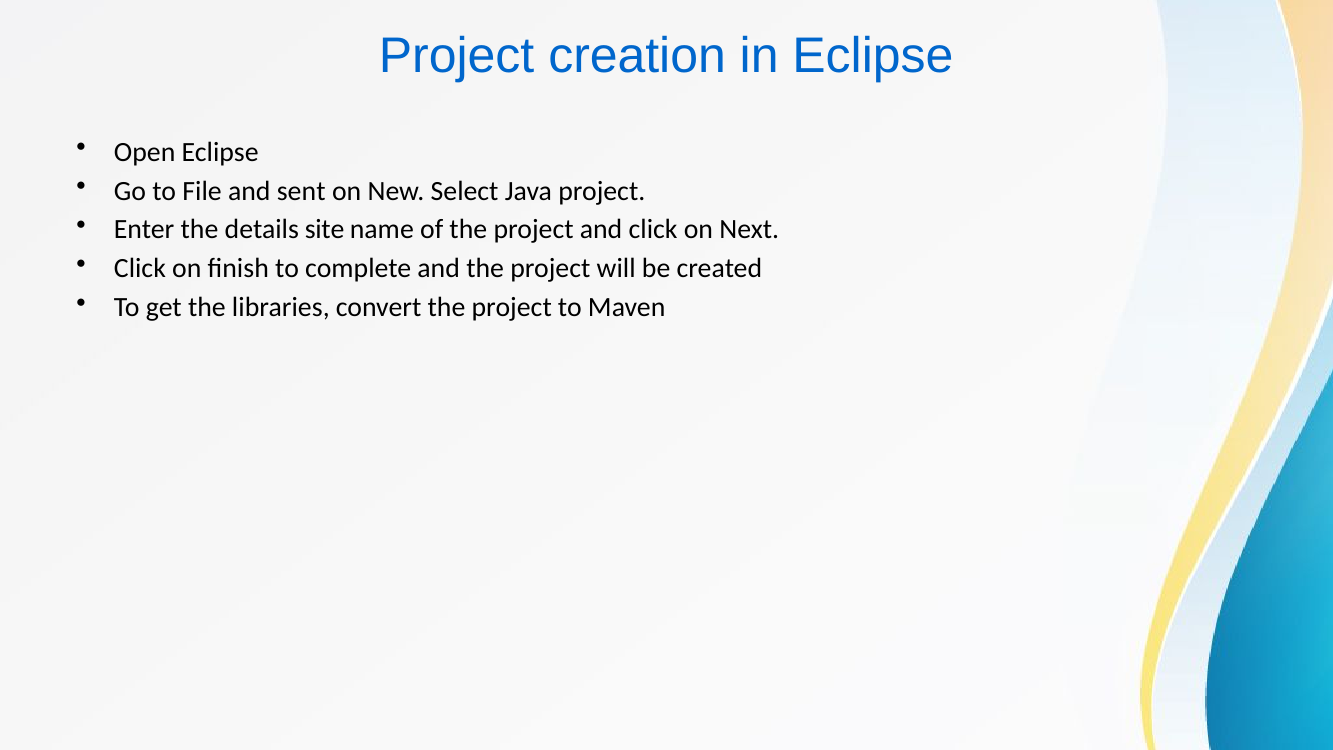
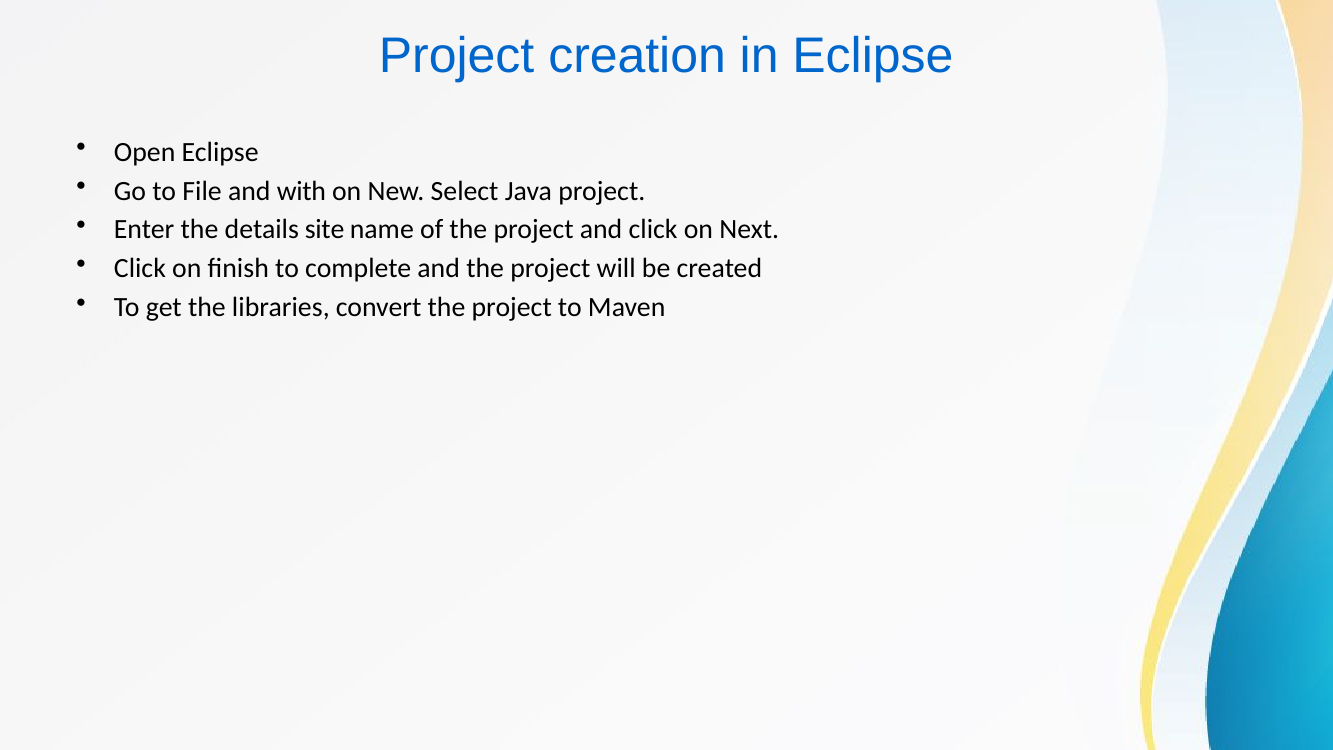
sent: sent -> with (301, 191)
